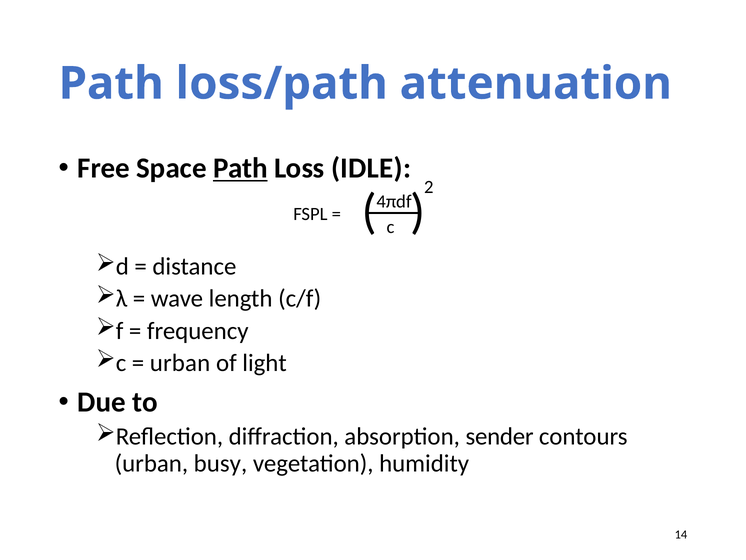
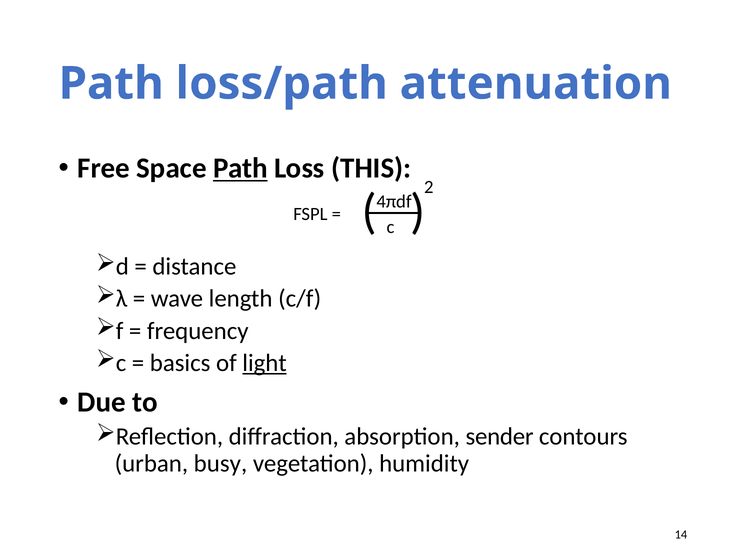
IDLE: IDLE -> THIS (371, 168)
urban: urban -> basics (180, 363)
light underline: none -> present (265, 363)
